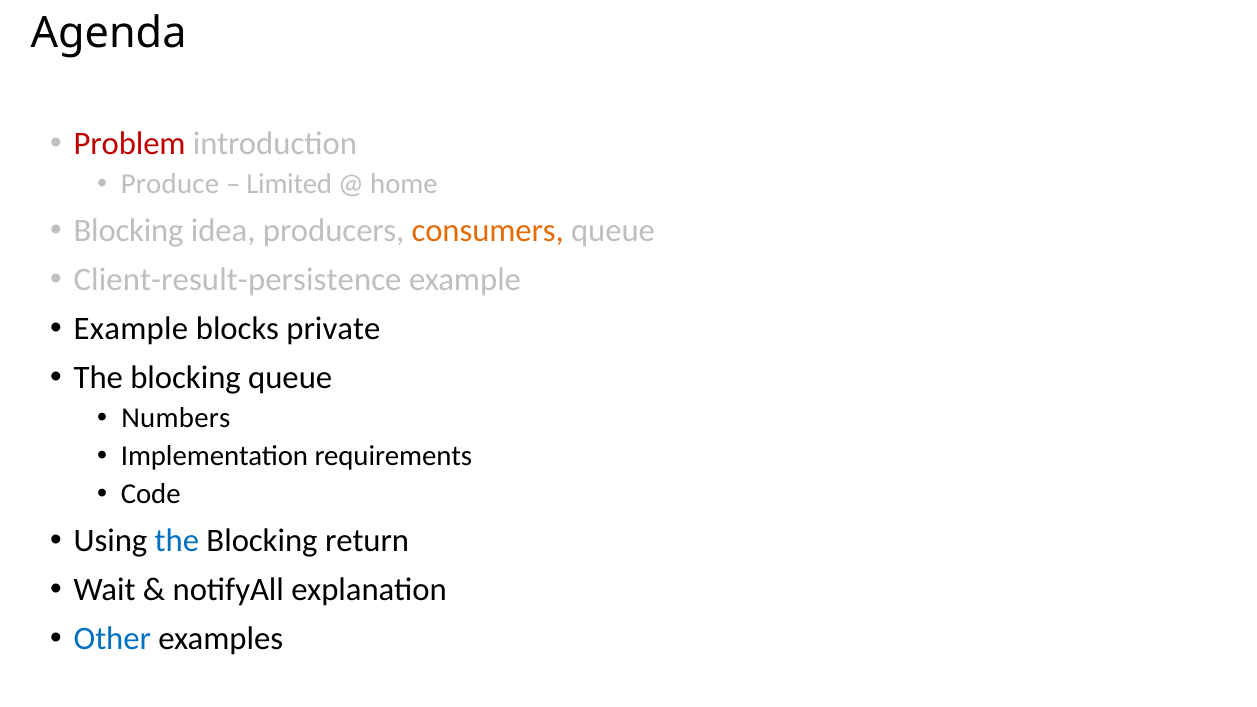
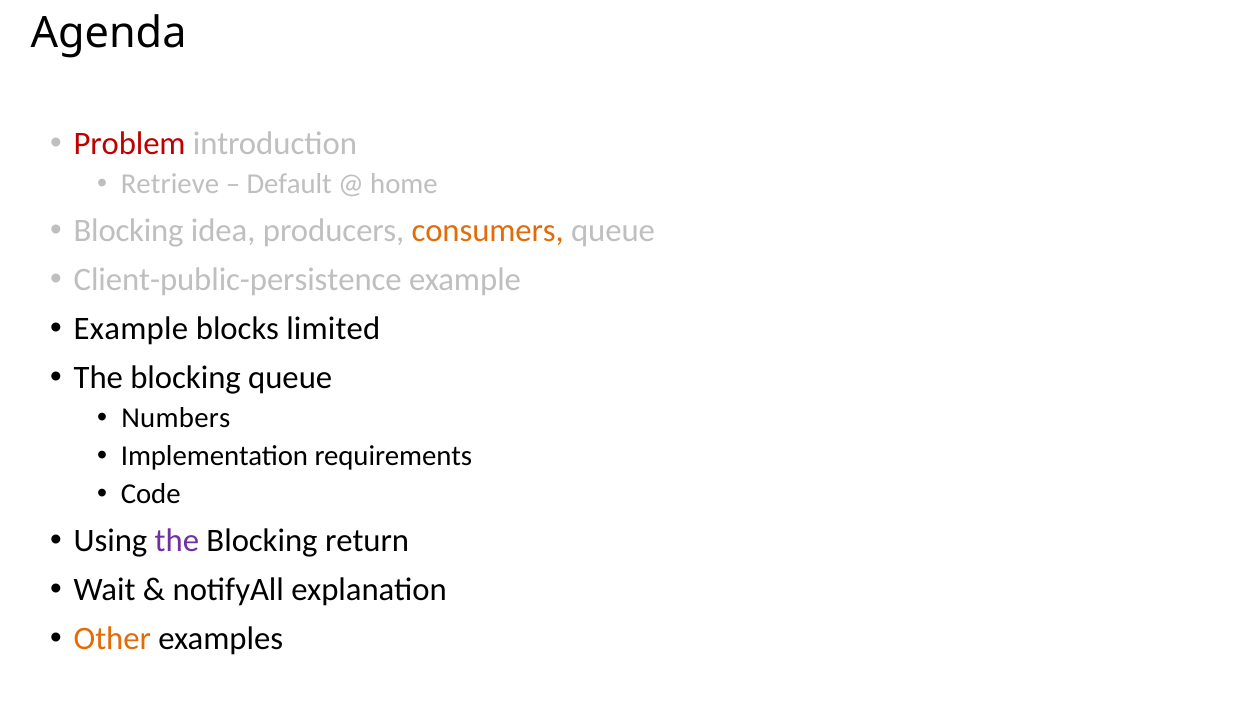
Produce: Produce -> Retrieve (170, 184)
Limited: Limited -> Default (289, 184)
Client-result-persistence: Client-result-persistence -> Client-public-persistence (238, 280)
private: private -> limited (333, 329)
the colour: blue -> purple (177, 541)
Other colour: blue -> orange (112, 639)
